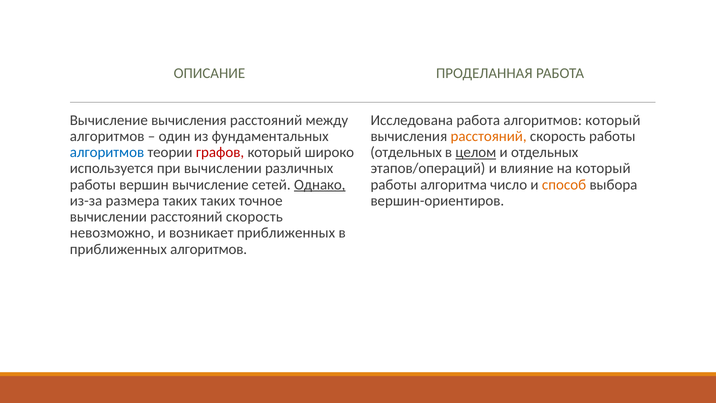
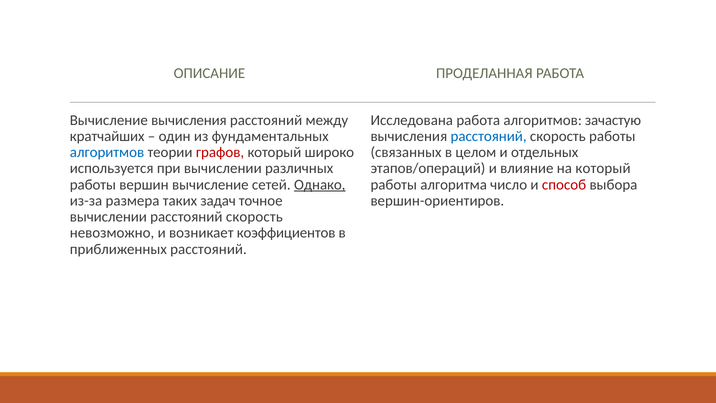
алгоритмов который: который -> зачастую (613, 120)
алгоритмов: алгоритмов -> кратчайших (107, 136)
расстояний colour: orange -> blue (489, 136)
отдельных: отдельных -> связанных (406, 152)
целом underline: present -> none (476, 152)
способ colour: orange -> red (564, 185)
таких таких: таких -> задач (218, 201)
возникает приближенных: приближенных -> коэффициентов (286, 233)
приближенных алгоритмов: алгоритмов -> расстояний (209, 249)
